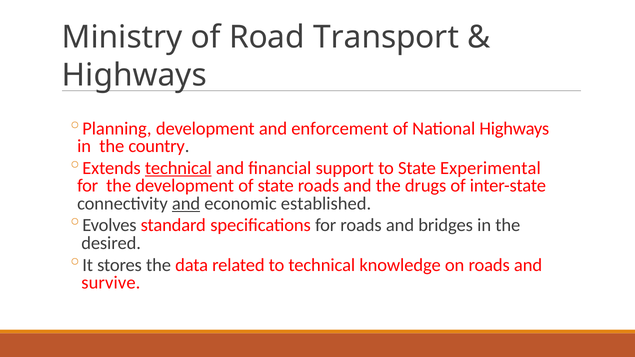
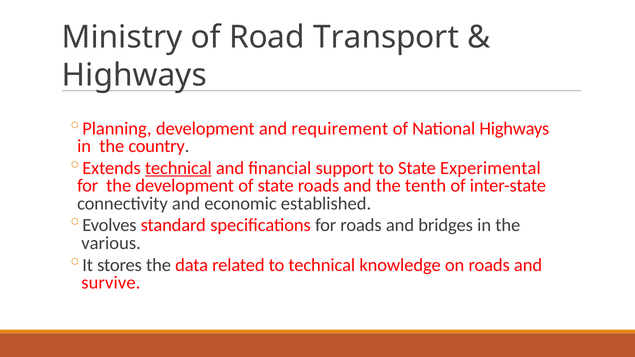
enforcement: enforcement -> requirement (340, 129)
drugs: drugs -> tenth (426, 186)
and underline: present -> none (186, 204)
desired: desired -> various (111, 243)
